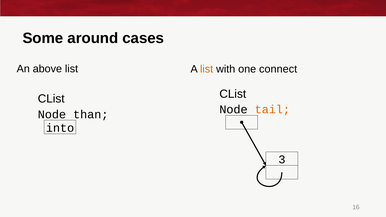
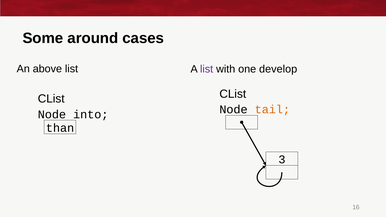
list colour: orange -> purple (207, 69)
connect: connect -> develop (278, 69)
than: than -> into (91, 115)
into: into -> than (60, 128)
